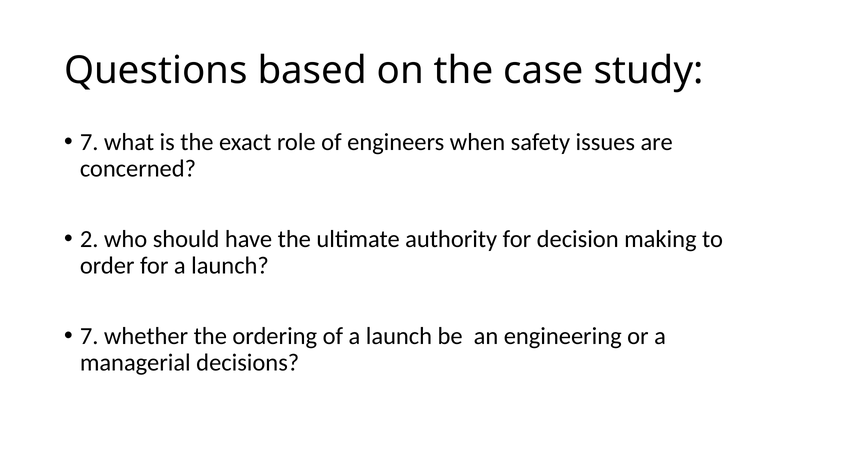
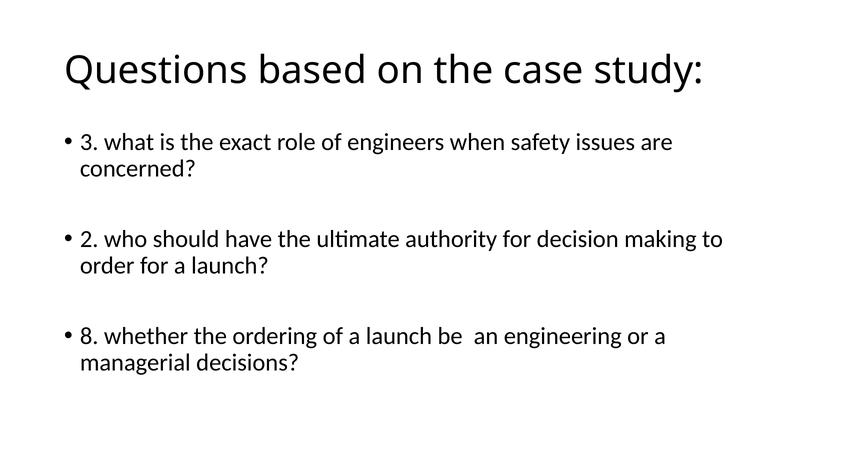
7: 7 -> 3 (89, 142)
7: 7 -> 8 (89, 336)
